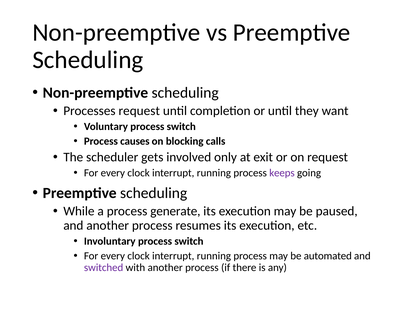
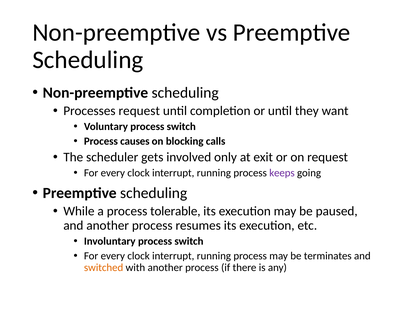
generate: generate -> tolerable (175, 211)
automated: automated -> terminates (328, 256)
switched colour: purple -> orange (104, 268)
